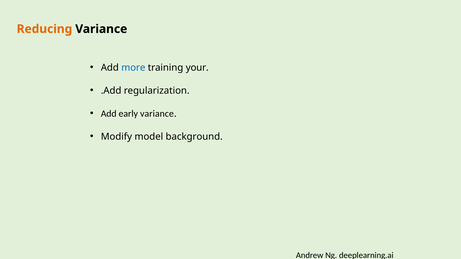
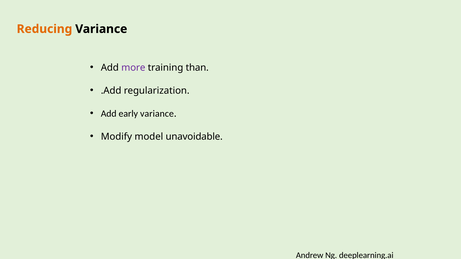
more colour: blue -> purple (133, 68)
your: your -> than (197, 68)
background: background -> unavoidable (194, 137)
